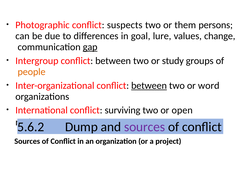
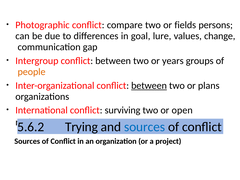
suspects: suspects -> compare (125, 25)
them: them -> fields (185, 25)
gap underline: present -> none (90, 47)
study: study -> years (173, 61)
word: word -> plans (209, 86)
Dump: Dump -> Trying (81, 127)
sources colour: purple -> blue (145, 127)
